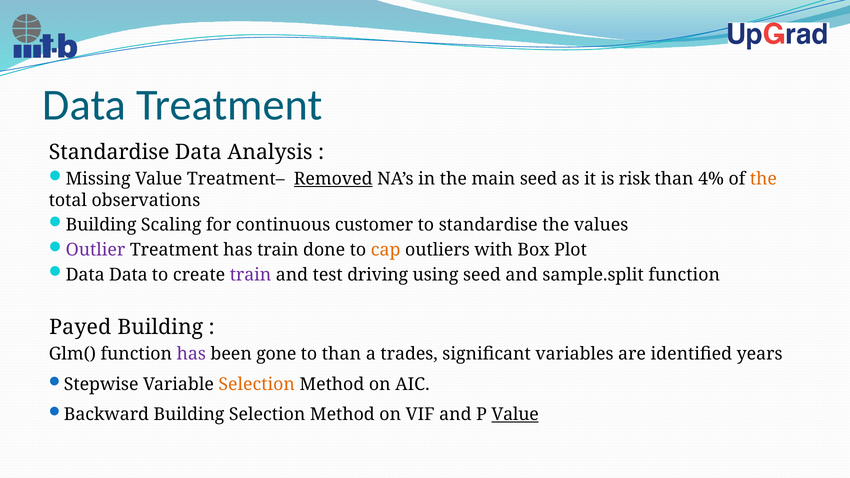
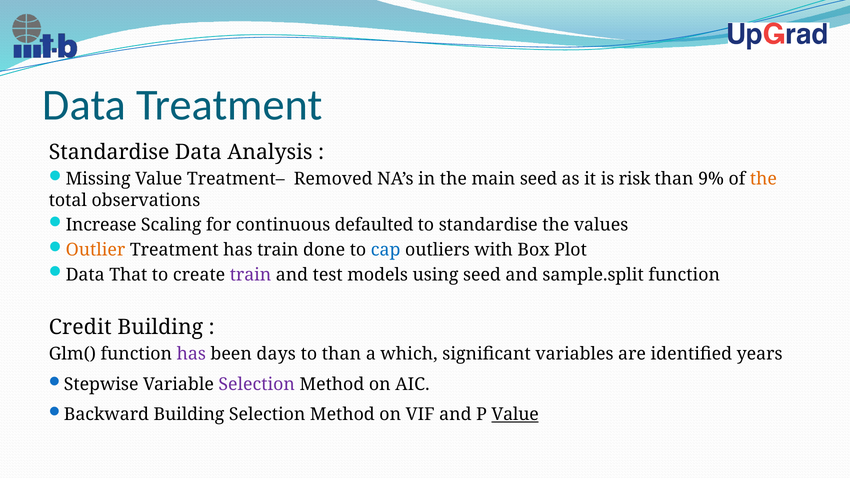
Removed underline: present -> none (333, 179)
4%: 4% -> 9% (711, 179)
Building: Building -> Increase (101, 225)
customer: customer -> defaulted (374, 225)
Outlier colour: purple -> orange (95, 250)
cap colour: orange -> blue (386, 250)
Data Data: Data -> That (128, 275)
driving: driving -> models (378, 275)
Payed: Payed -> Credit (80, 327)
gone: gone -> days (276, 354)
trades: trades -> which (409, 354)
Selection colour: orange -> purple (257, 384)
